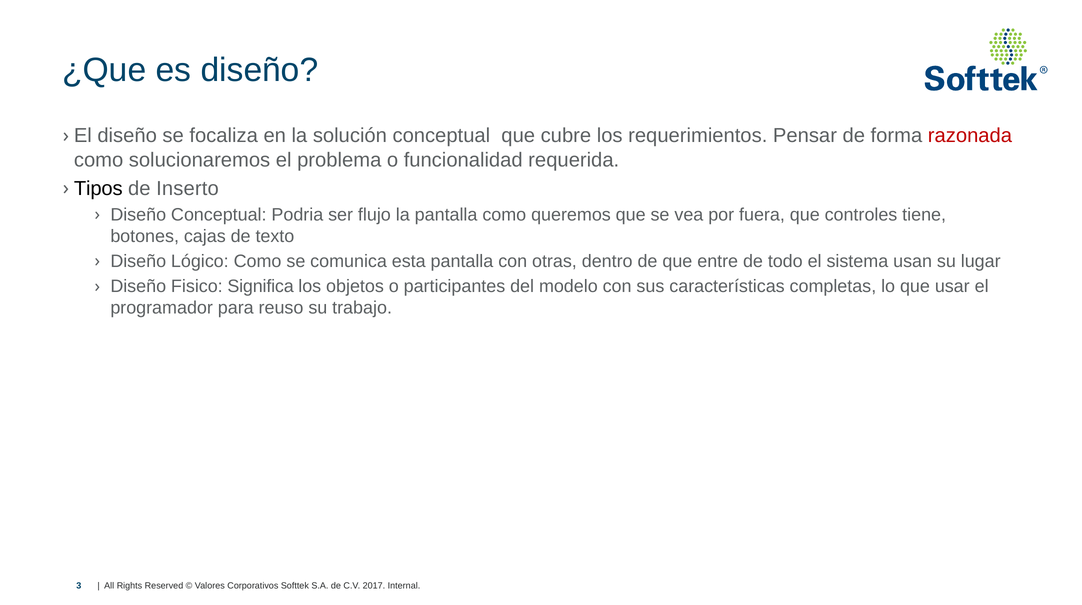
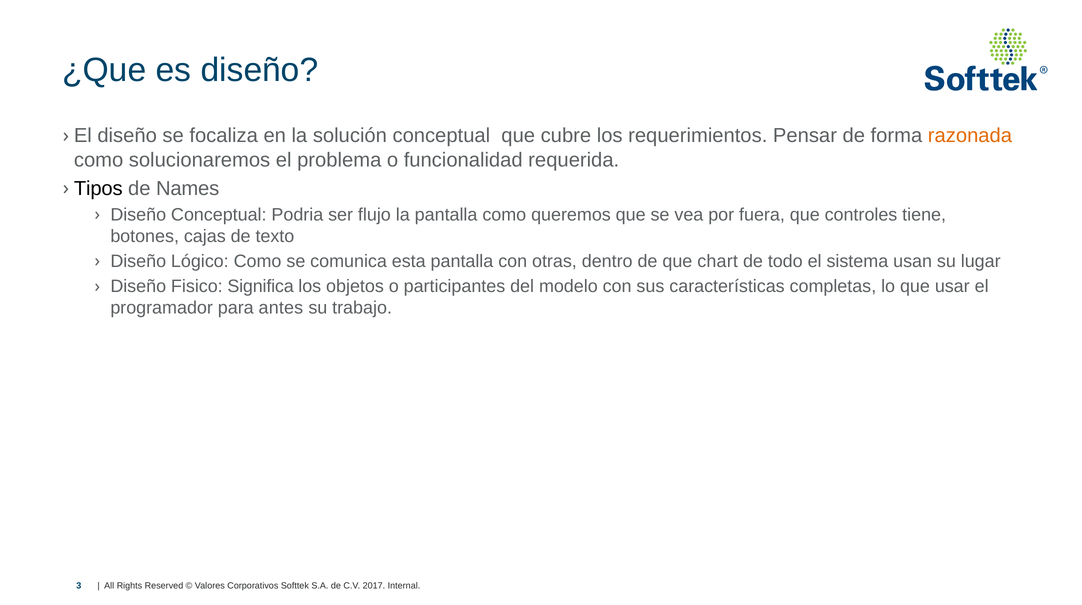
razonada colour: red -> orange (970, 136)
Inserto: Inserto -> Names (188, 188)
entre: entre -> chart (718, 261)
reuso: reuso -> antes (281, 308)
